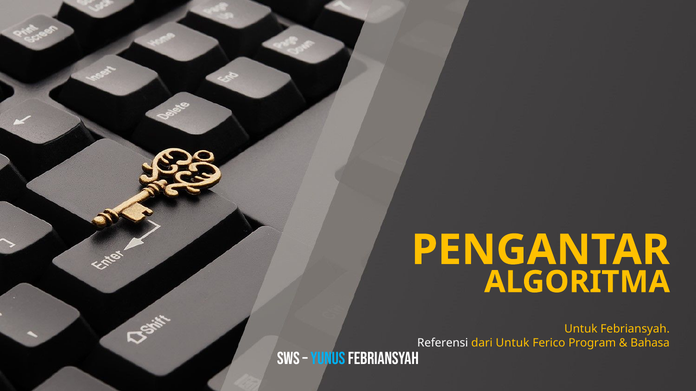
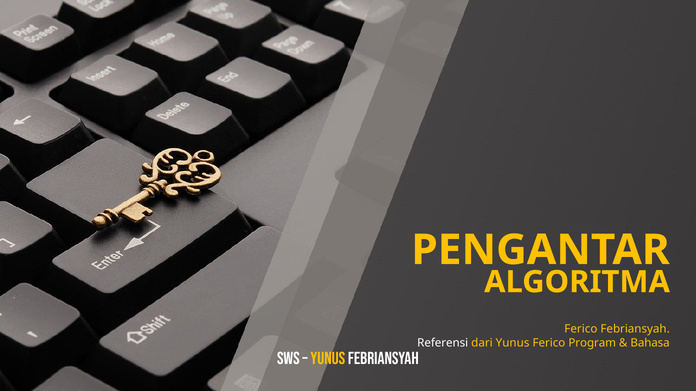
Untuk: Untuk -> Ferico (581, 329)
dari Untuk: Untuk -> Yunus (513, 343)
YUNUS colour: light blue -> yellow (328, 359)
